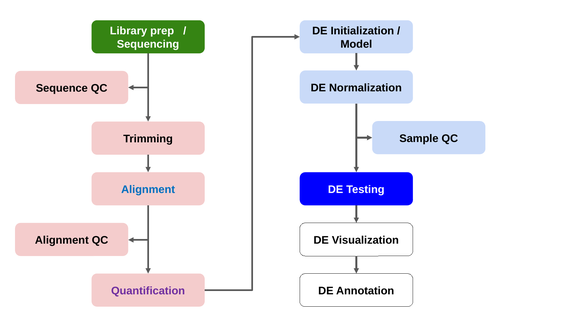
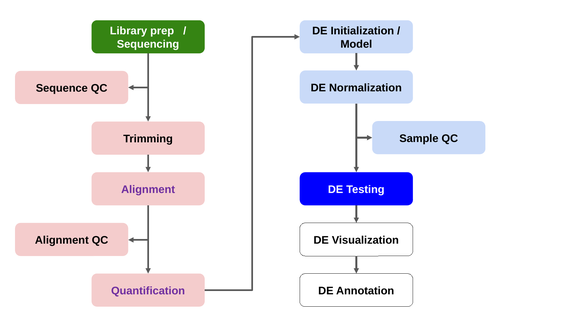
Alignment colour: blue -> purple (148, 189)
